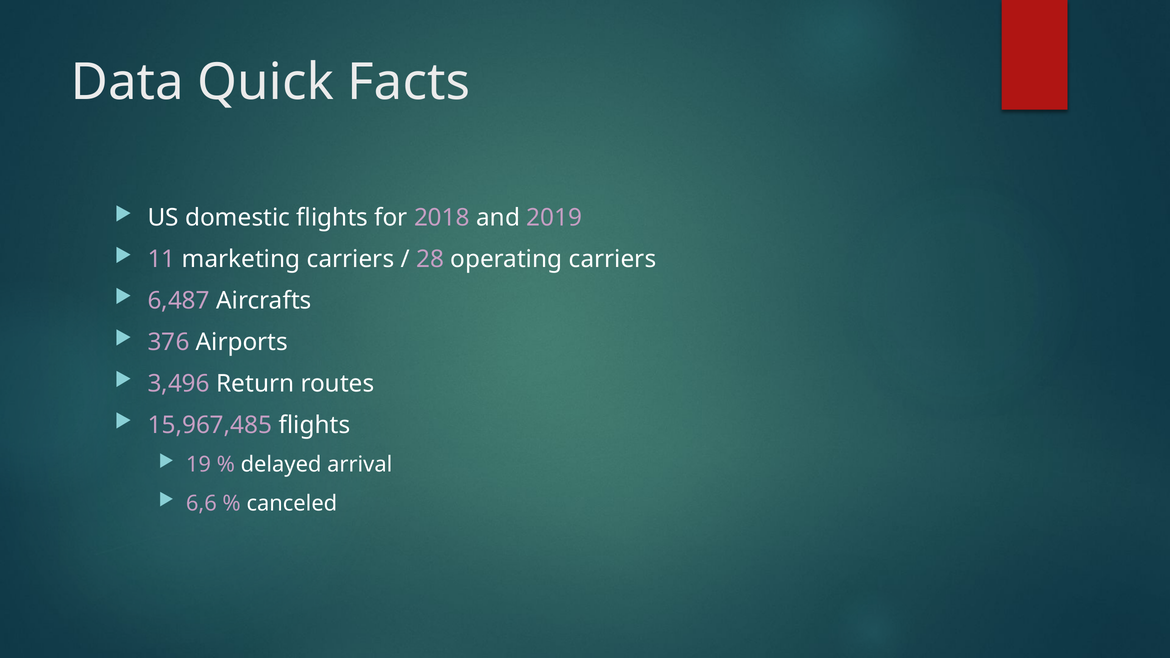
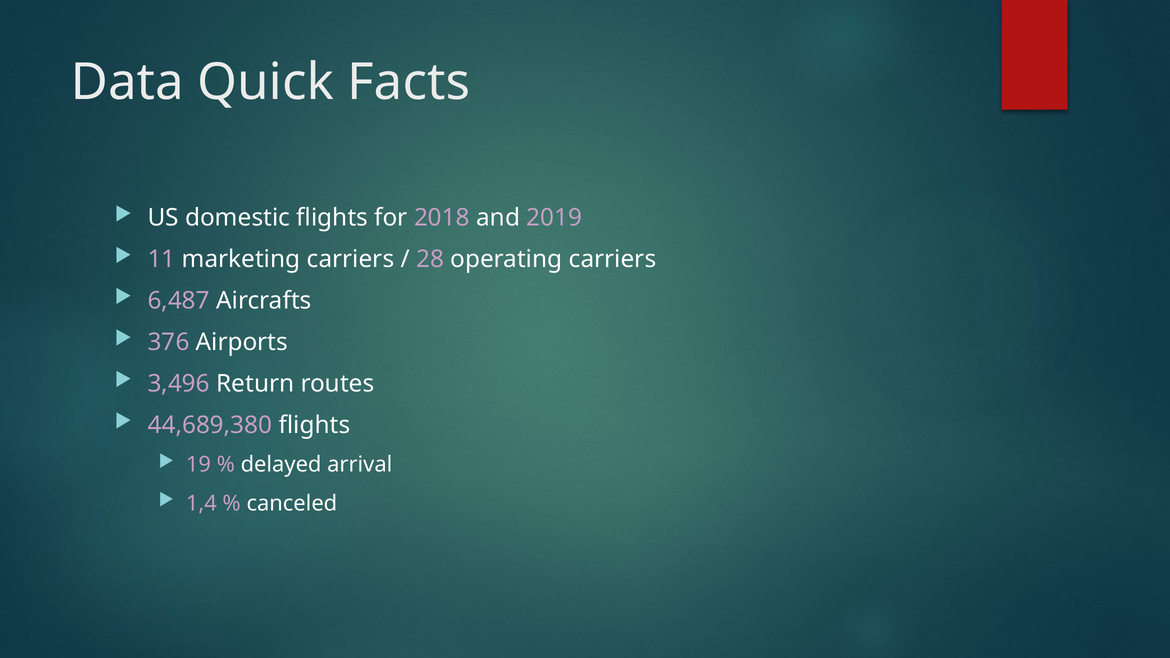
15,967,485: 15,967,485 -> 44,689,380 (210, 425)
6,6: 6,6 -> 1,4 (201, 503)
